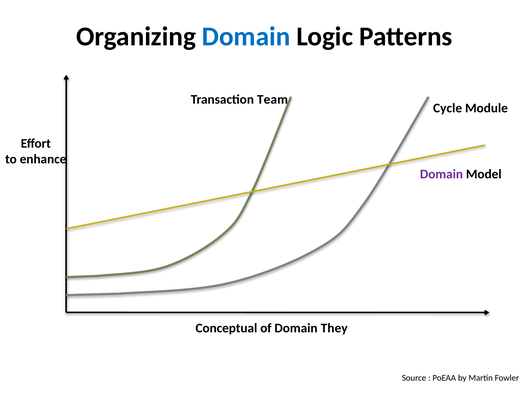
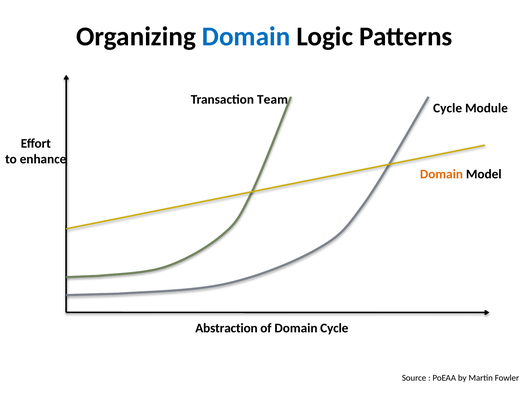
Domain colour: purple -> orange (441, 175)
Conceptual: Conceptual -> Abstraction (226, 329)
Domain They: They -> Cycle (334, 329)
